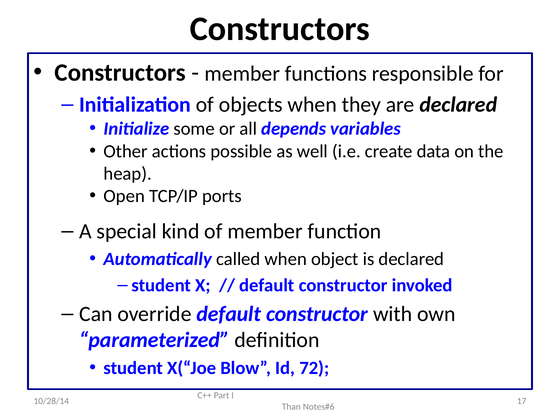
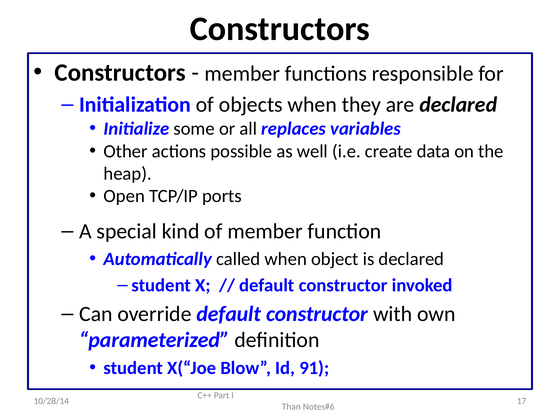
depends: depends -> replaces (294, 129)
72: 72 -> 91 (314, 368)
